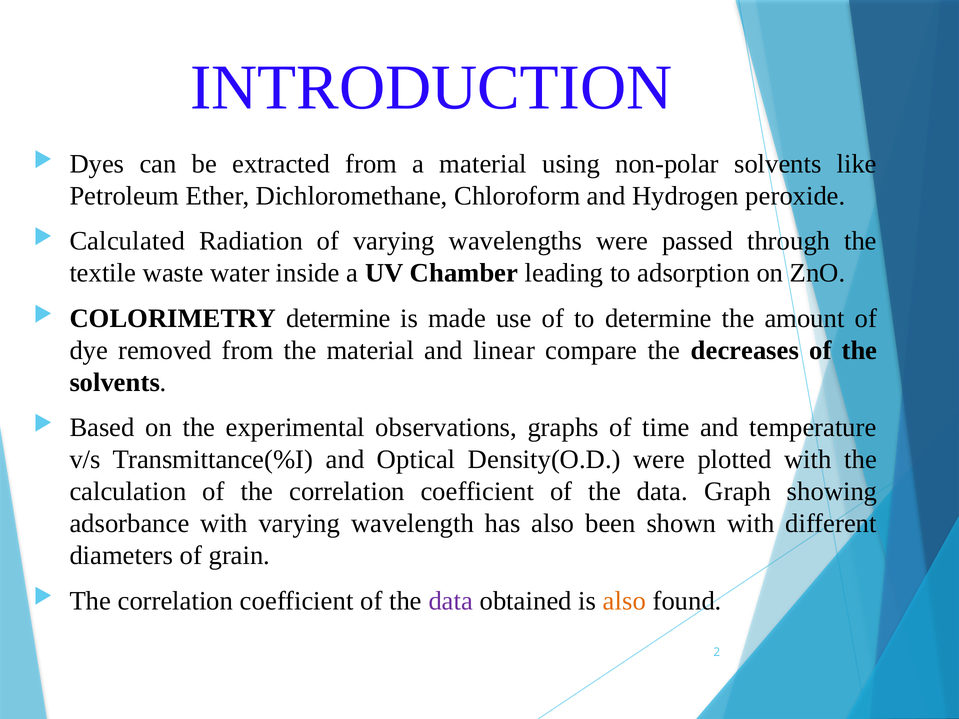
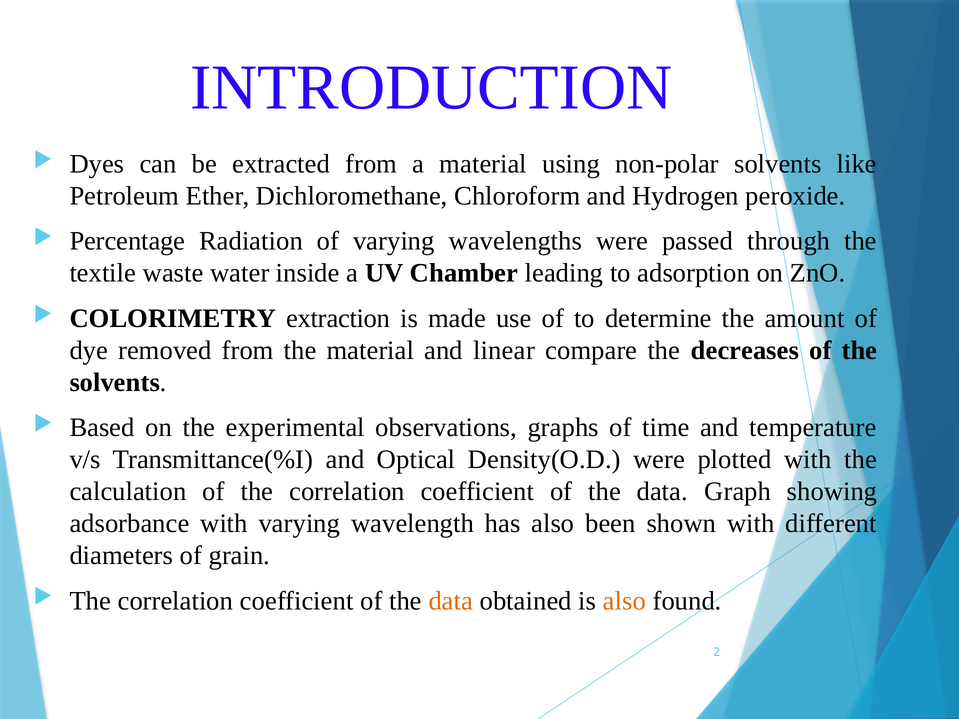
Calculated: Calculated -> Percentage (127, 241)
COLORIMETRY determine: determine -> extraction (338, 319)
data colour: purple -> orange (451, 601)
